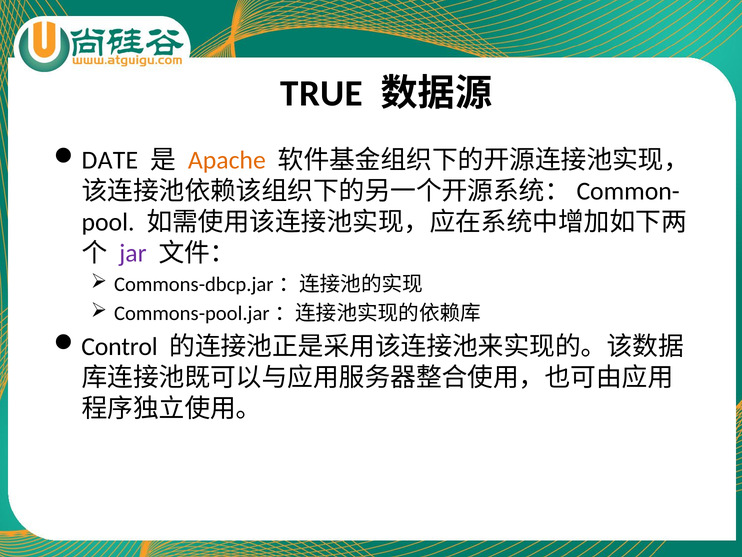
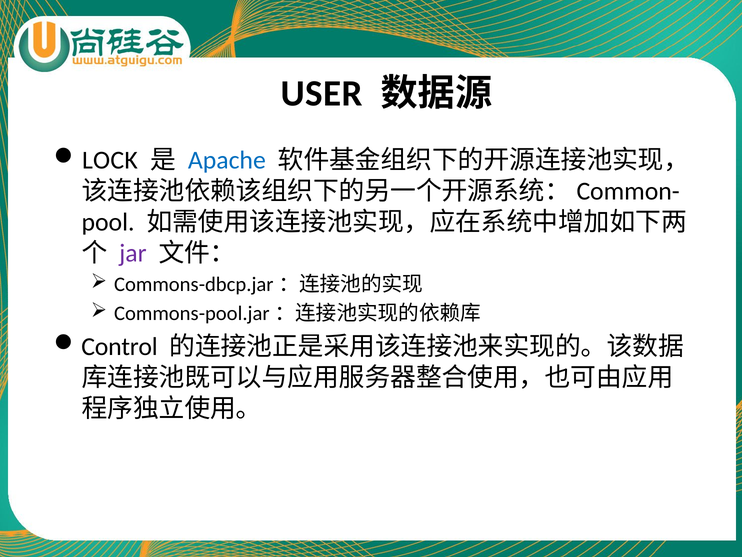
TRUE: TRUE -> USER (322, 94)
DATE: DATE -> LOCK (110, 160)
Apache colour: orange -> blue (227, 160)
